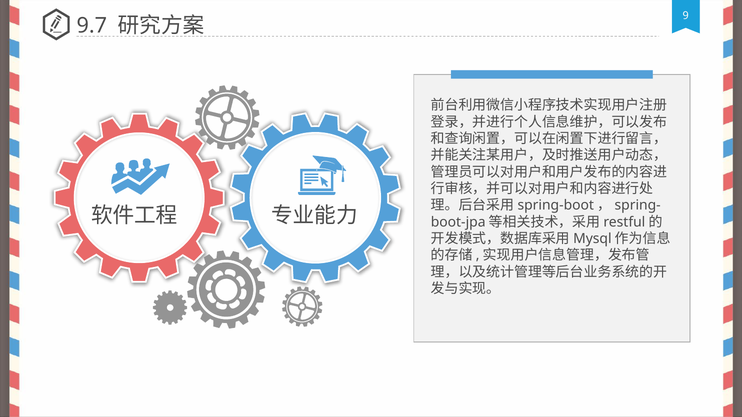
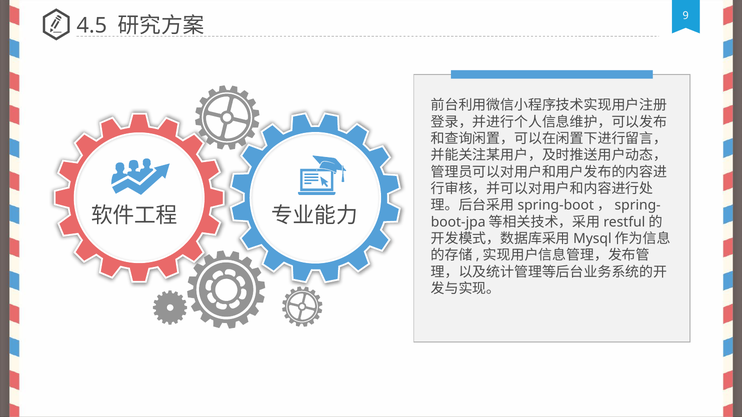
9.7: 9.7 -> 4.5 (92, 26)
